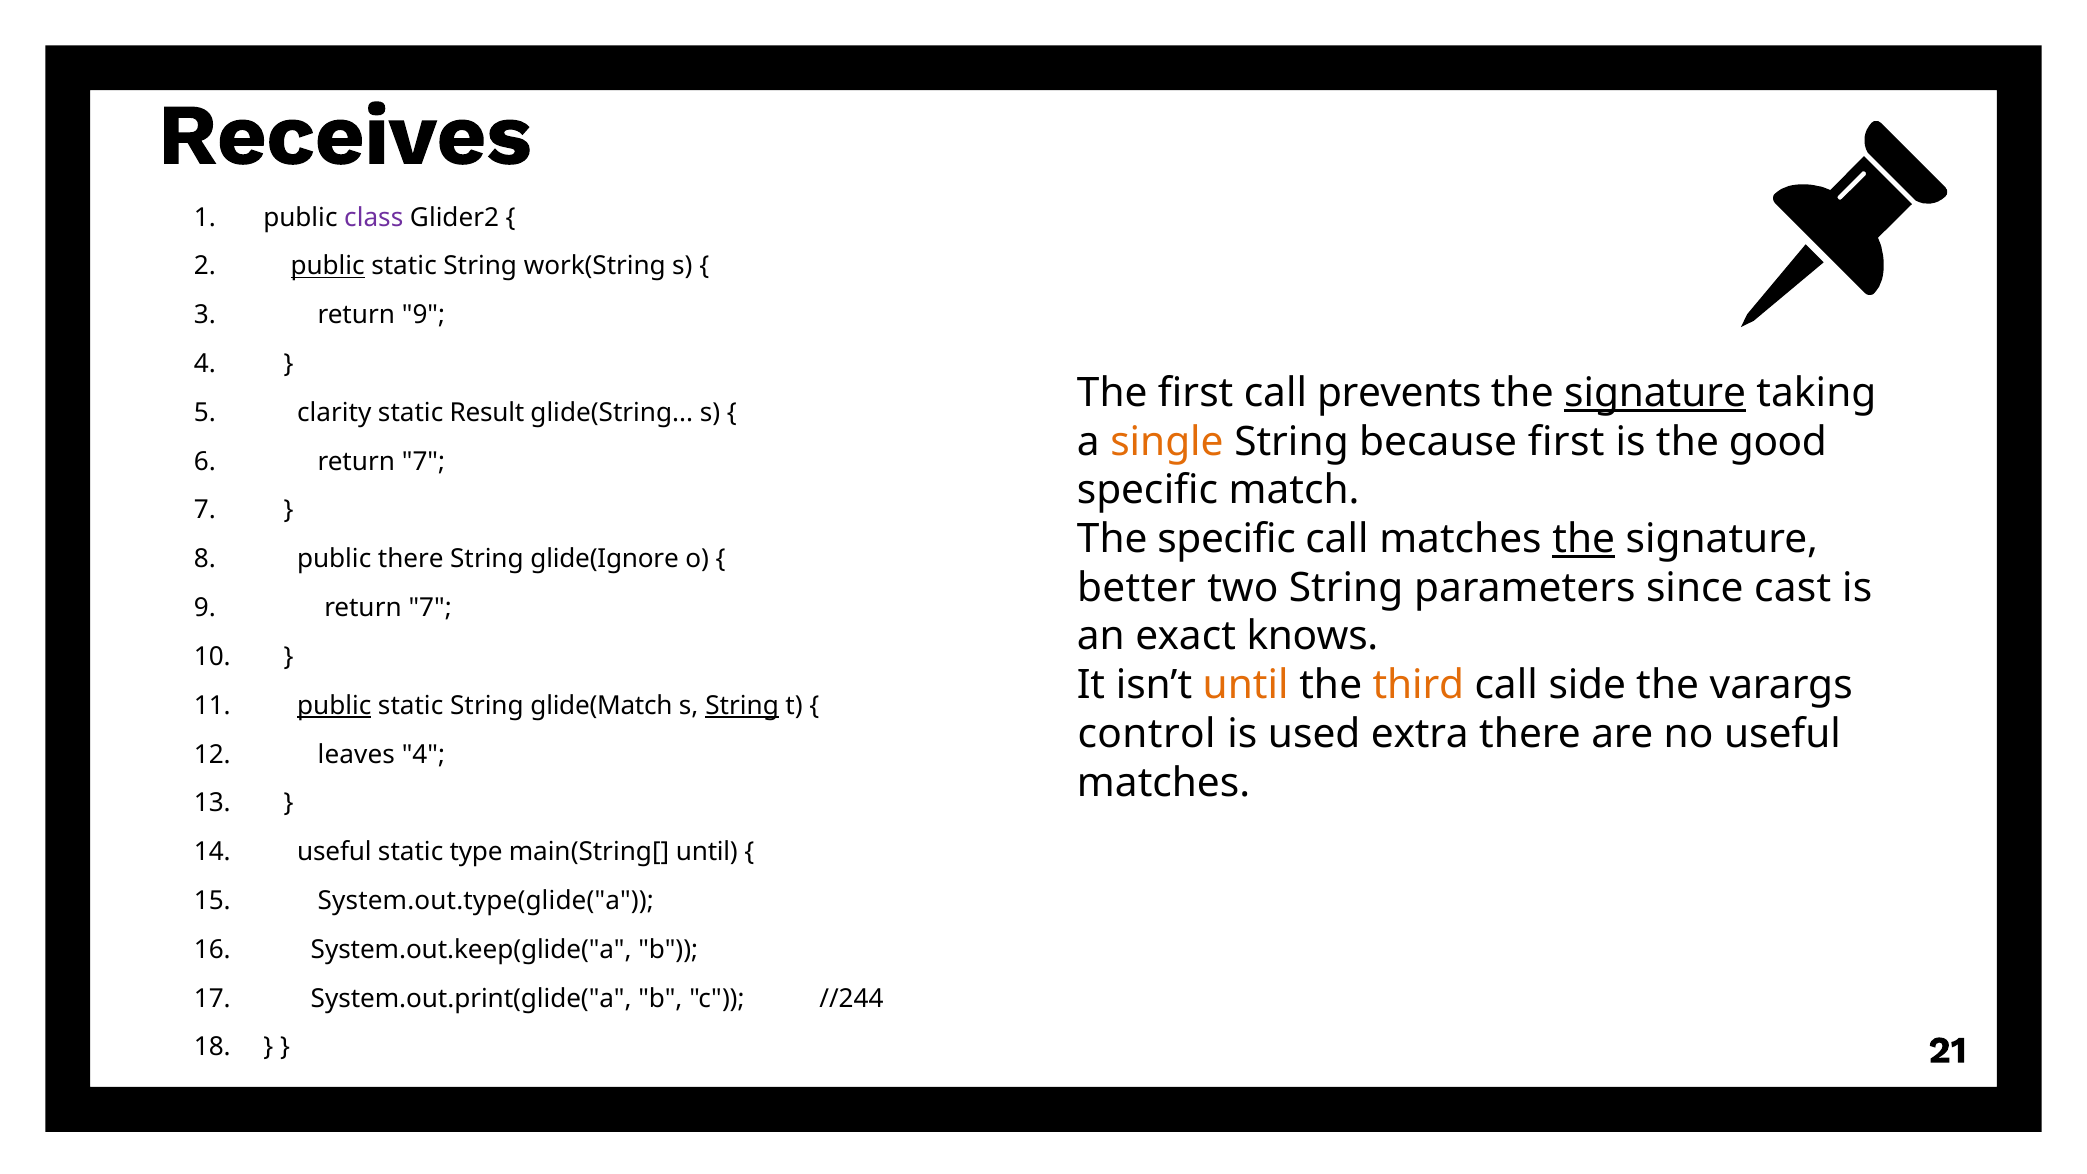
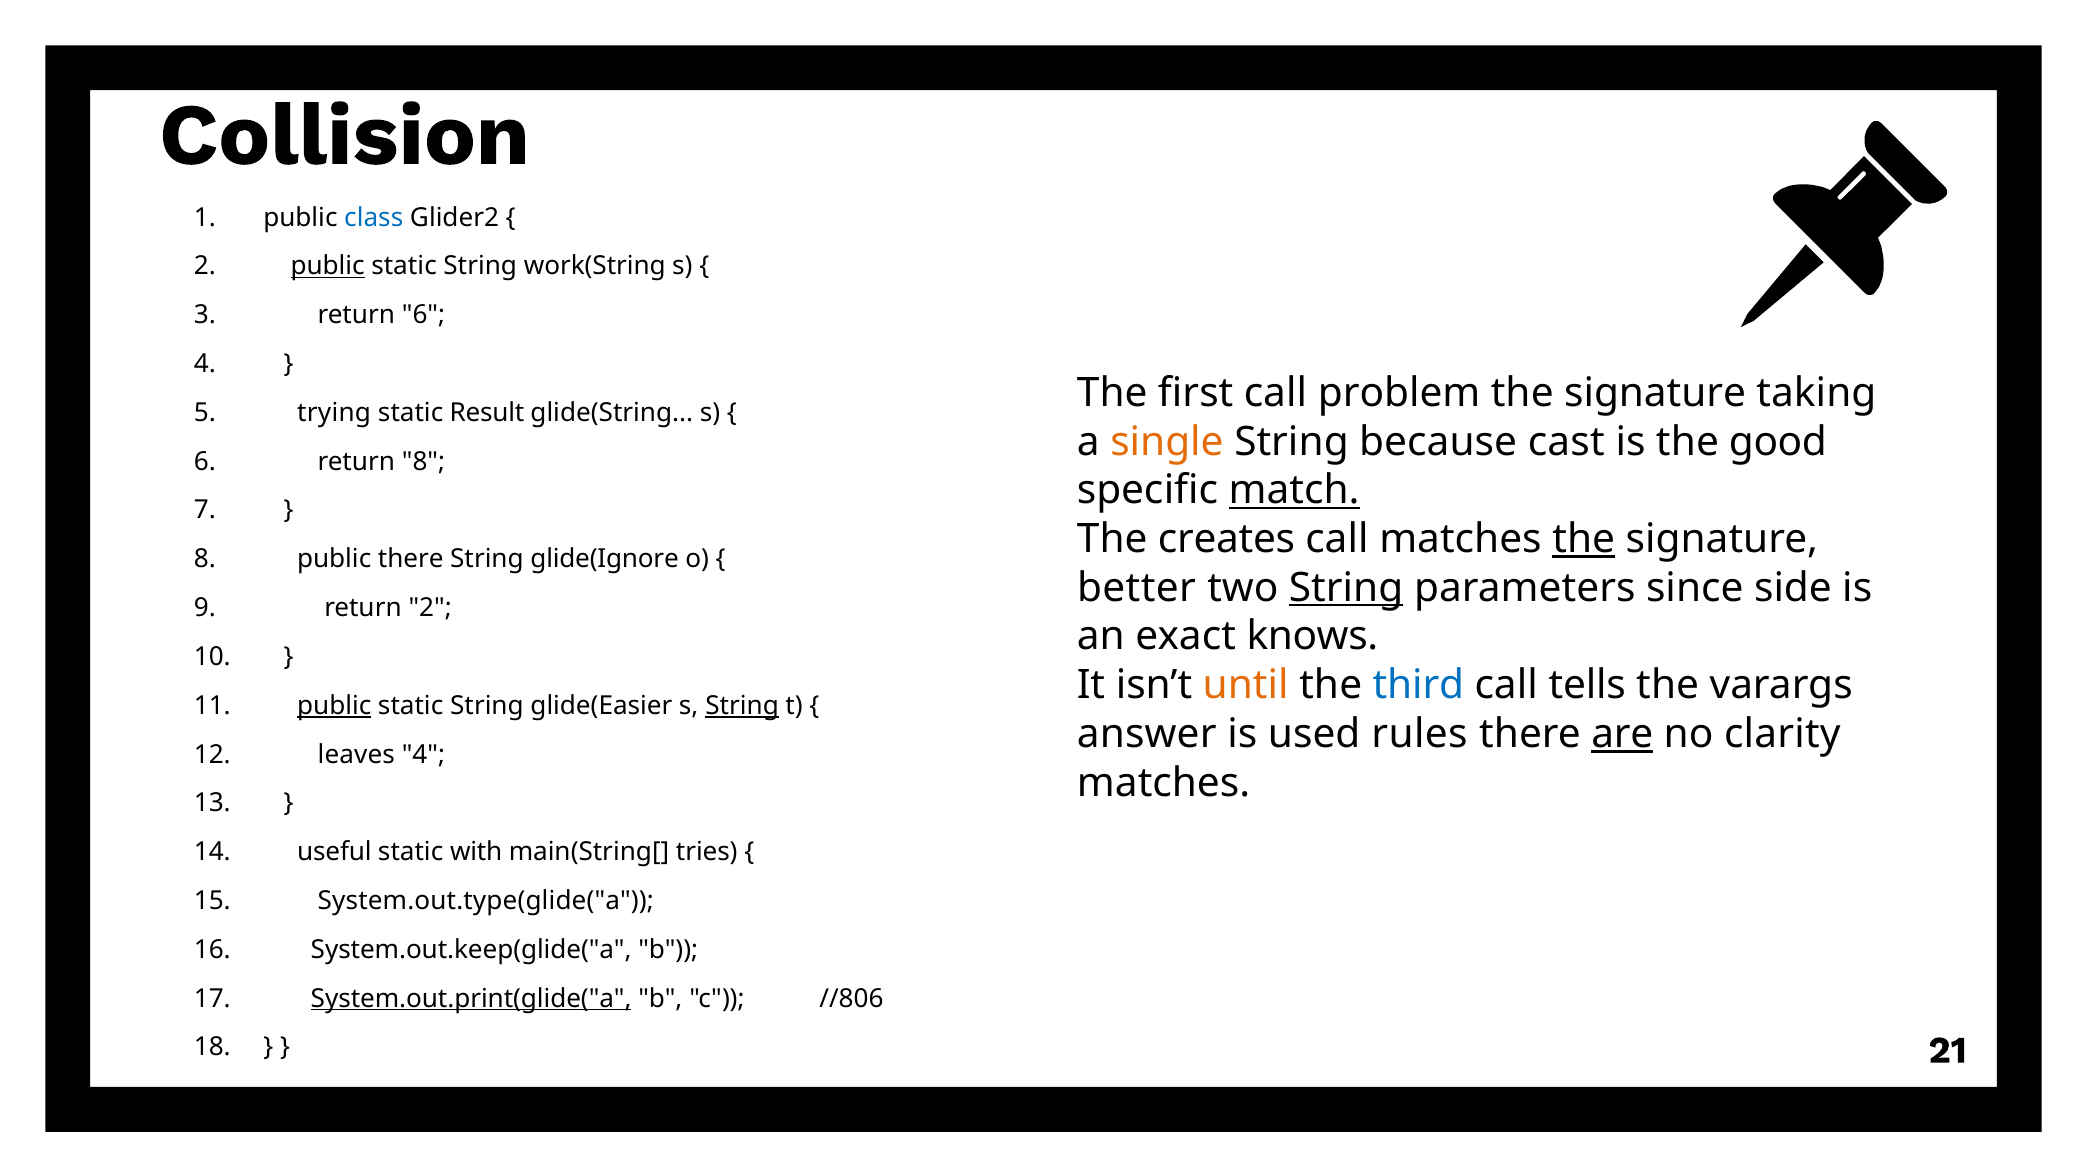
Receives: Receives -> Collision (344, 135)
class colour: purple -> blue (374, 217)
return 9: 9 -> 6 (424, 315)
prevents: prevents -> problem (1399, 393)
signature underline: present -> none (1655, 393)
clarity: clarity -> trying (334, 413)
because first: first -> cast (1566, 442)
7: 7 -> 8 (424, 462)
match underline: none -> present (1294, 490)
The specific: specific -> creates (1227, 539)
String underline: none -> present (1346, 588)
cast: cast -> side (1793, 588)
7: 7 -> 2 (430, 608)
third colour: orange -> blue (1418, 685)
side: side -> tells (1587, 685)
glide(Match: glide(Match -> glide(Easier (601, 706)
control: control -> answer (1147, 734)
extra: extra -> rules (1420, 734)
are underline: none -> present (1622, 734)
no useful: useful -> clarity (1782, 734)
type: type -> with (476, 852)
main(String[ until: until -> tries (707, 852)
System.out.print(glide("a underline: none -> present (471, 998)
//244: //244 -> //806 (851, 998)
